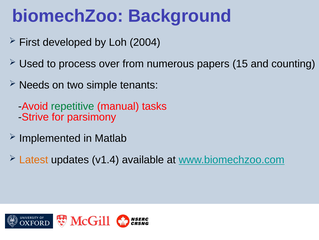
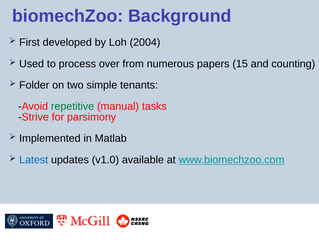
Needs: Needs -> Folder (34, 85)
Latest colour: orange -> blue (34, 159)
v1.4: v1.4 -> v1.0 (105, 159)
